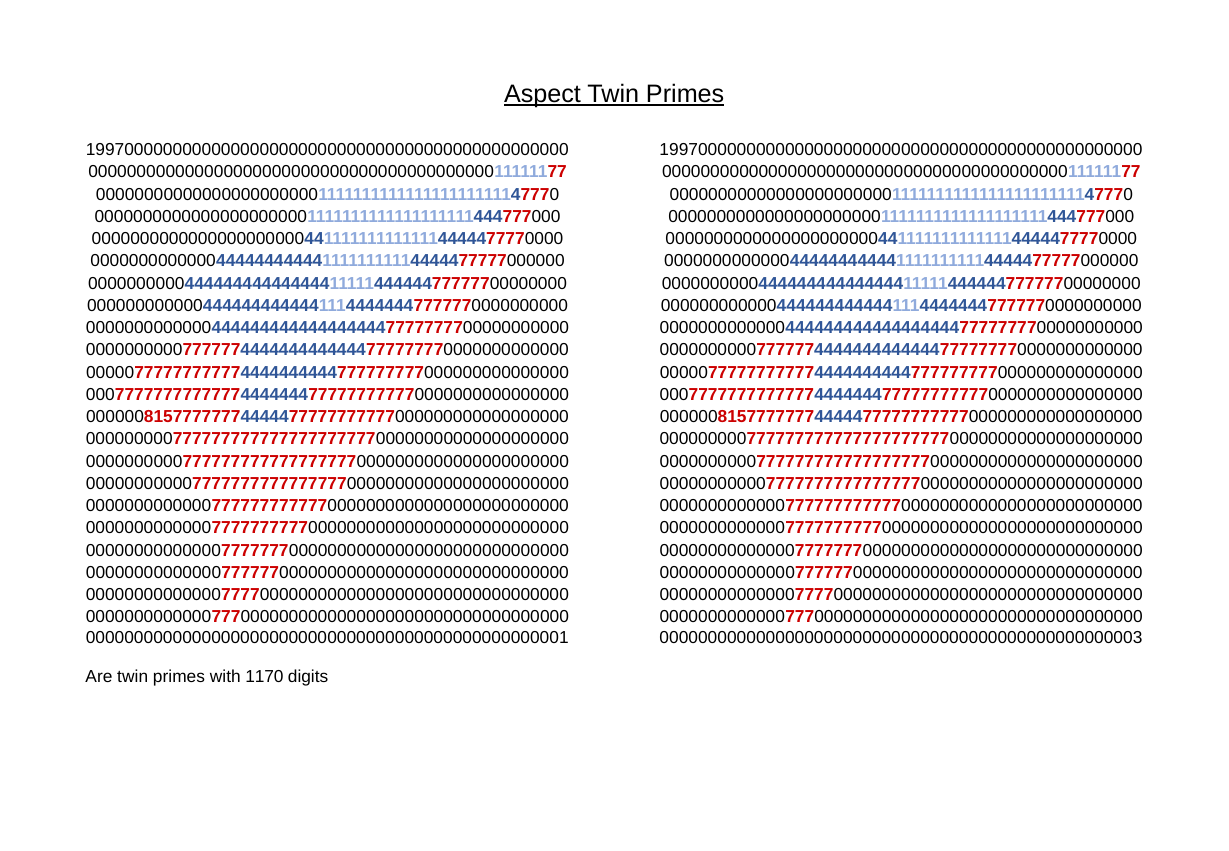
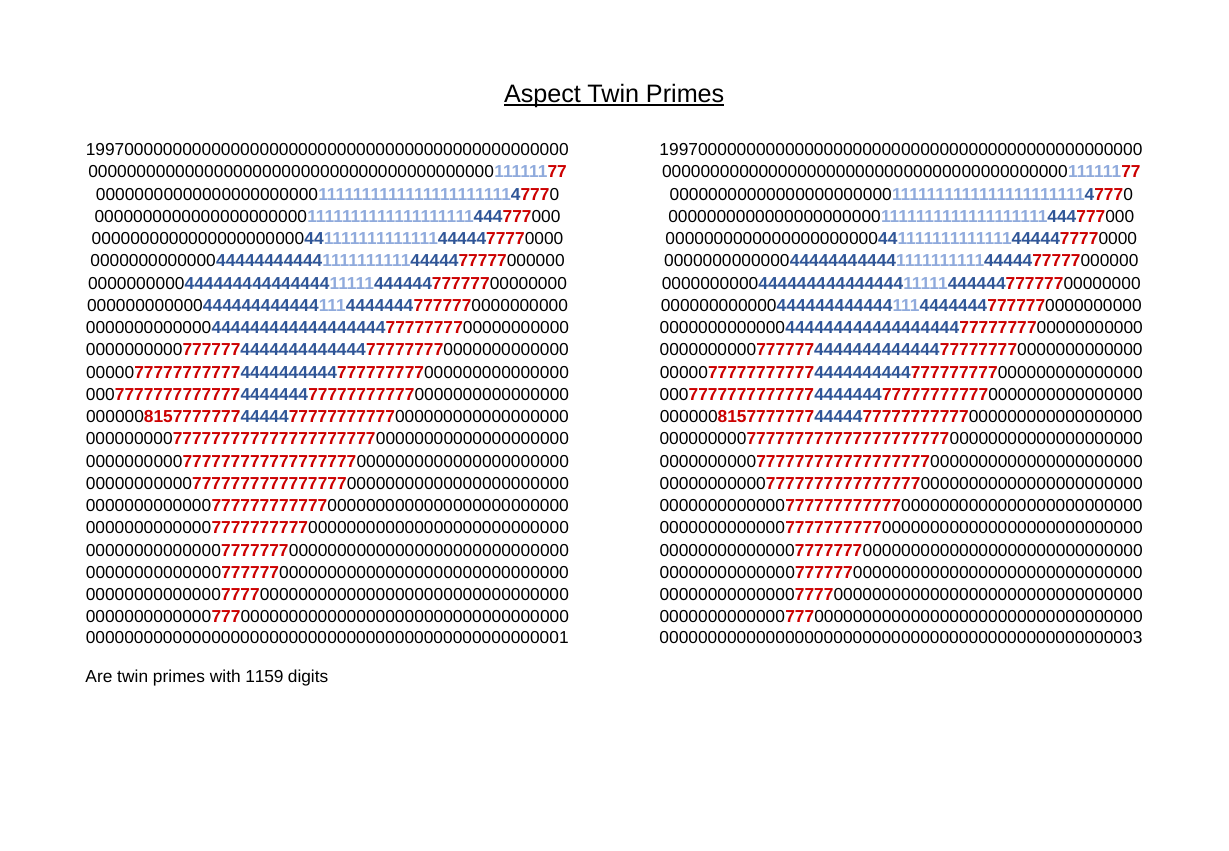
1170: 1170 -> 1159 (264, 677)
